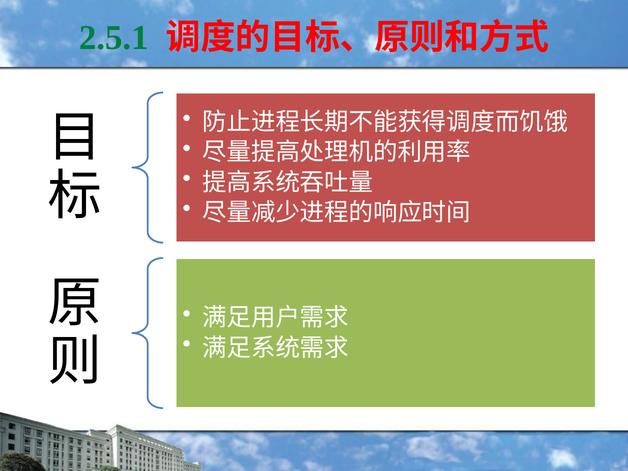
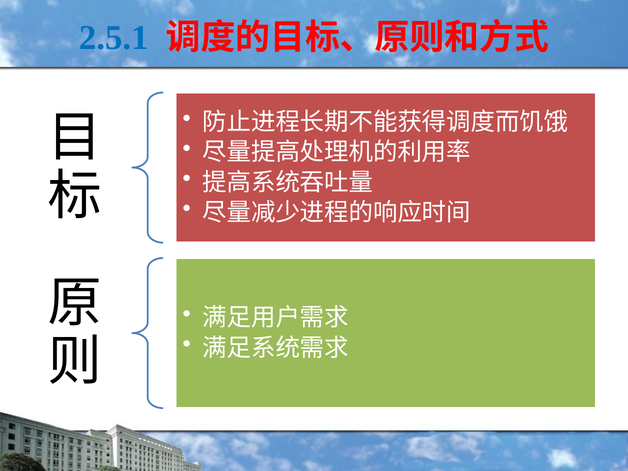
2.5.1 colour: green -> blue (114, 38)
